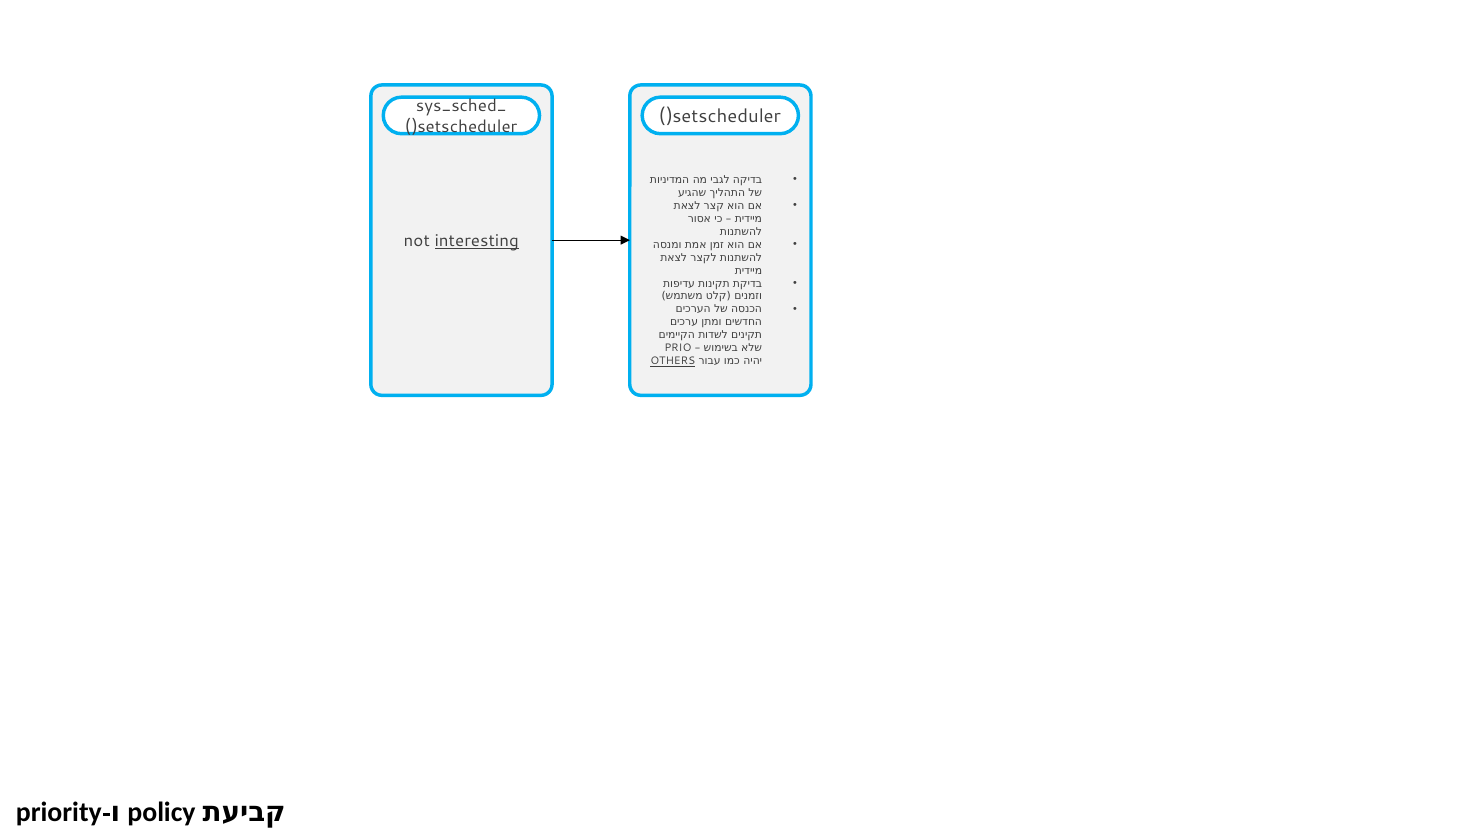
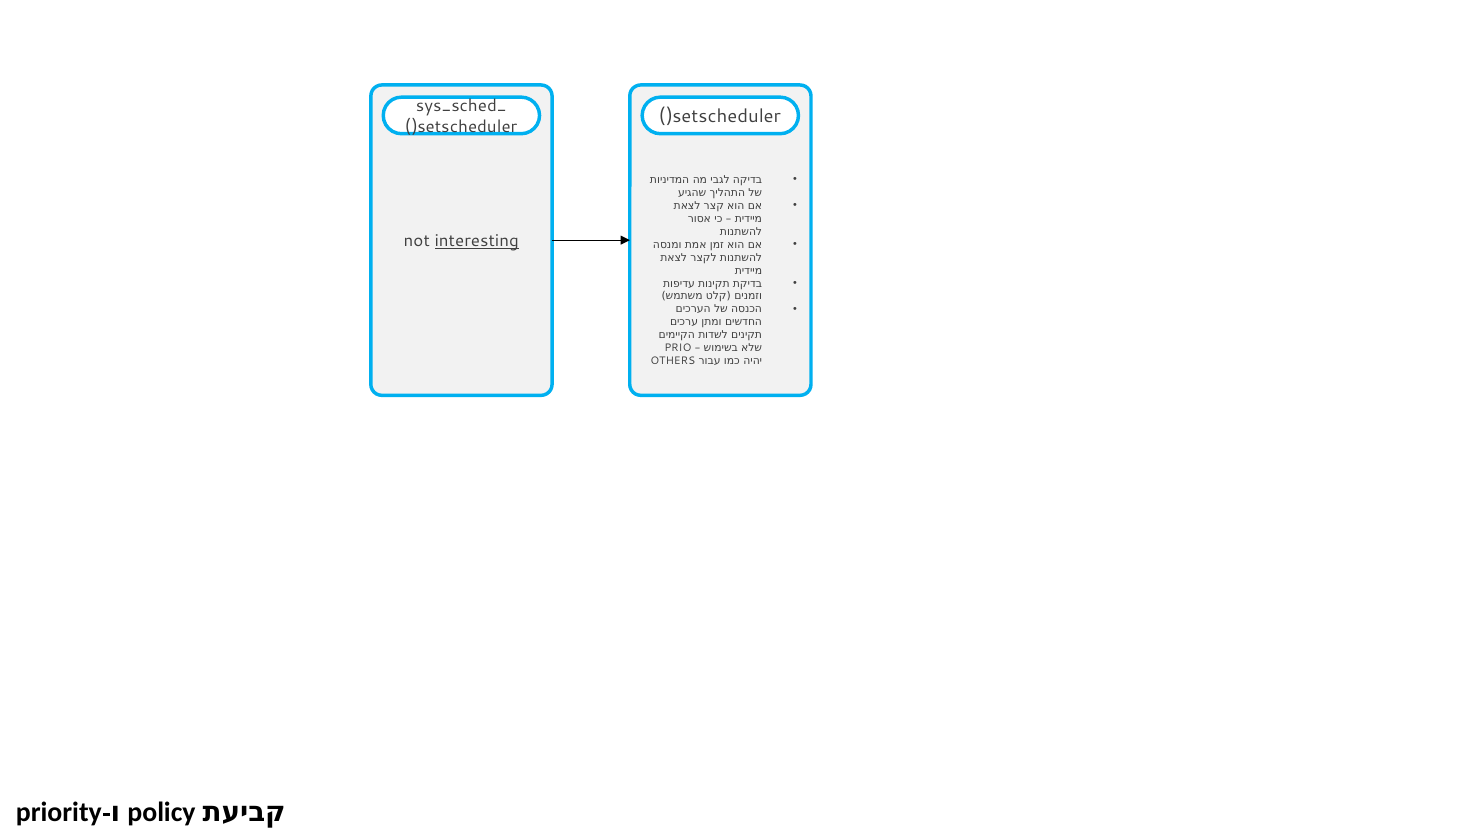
OTHERS underline: present -> none (673, 361)
